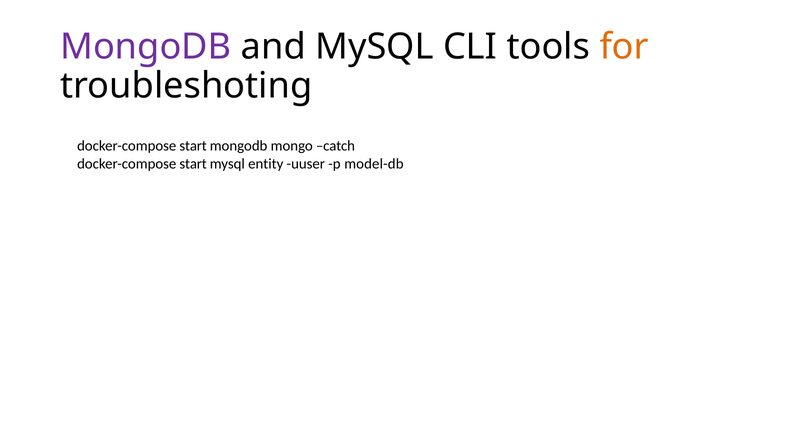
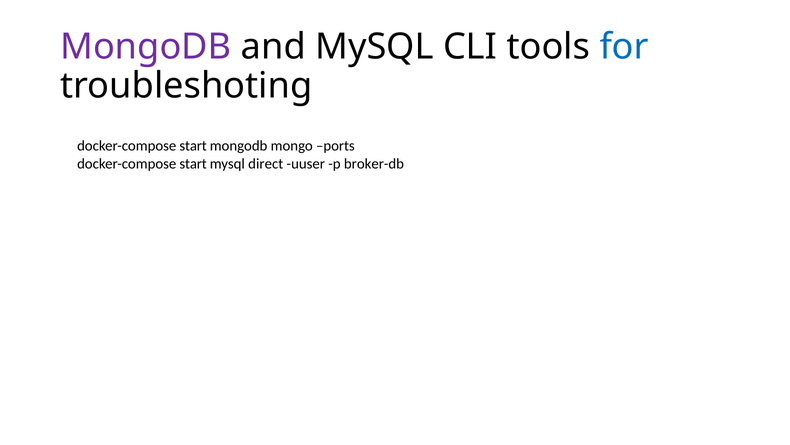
for colour: orange -> blue (624, 47)
catch: catch -> ports (335, 146)
entity: entity -> direct (266, 164)
model-db: model-db -> broker-db (374, 164)
